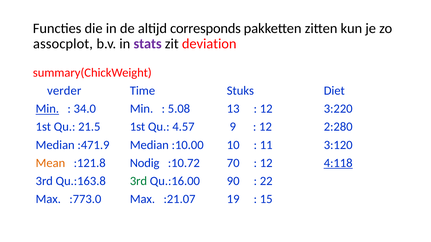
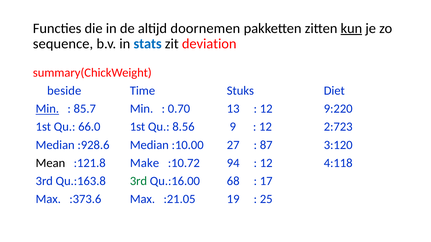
corresponds: corresponds -> doornemen (205, 28)
kun underline: none -> present (351, 28)
assocplot: assocplot -> sequence (63, 44)
stats colour: purple -> blue (148, 44)
verder: verder -> beside (64, 91)
34.0: 34.0 -> 85.7 (85, 109)
5.08: 5.08 -> 0.70 (179, 109)
3:220: 3:220 -> 9:220 (338, 109)
21.5: 21.5 -> 66.0 (89, 127)
4.57: 4.57 -> 8.56 (183, 127)
2:280: 2:280 -> 2:723 (338, 127)
:471.9: :471.9 -> :928.6 (93, 145)
10: 10 -> 27 (233, 145)
11: 11 -> 87 (266, 145)
Mean colour: orange -> black (50, 163)
Nodig: Nodig -> Make (145, 163)
70: 70 -> 94 (233, 163)
4:118 underline: present -> none (338, 163)
90: 90 -> 68 (233, 181)
22: 22 -> 17 (266, 181)
:773.0: :773.0 -> :373.6 (85, 199)
:21.07: :21.07 -> :21.05 (180, 199)
15: 15 -> 25 (266, 199)
